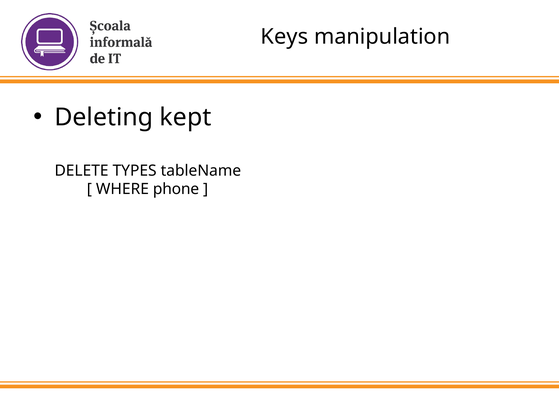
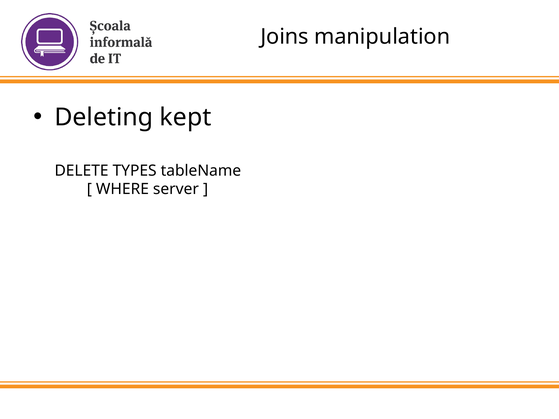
Keys: Keys -> Joins (285, 37)
phone: phone -> server (176, 189)
